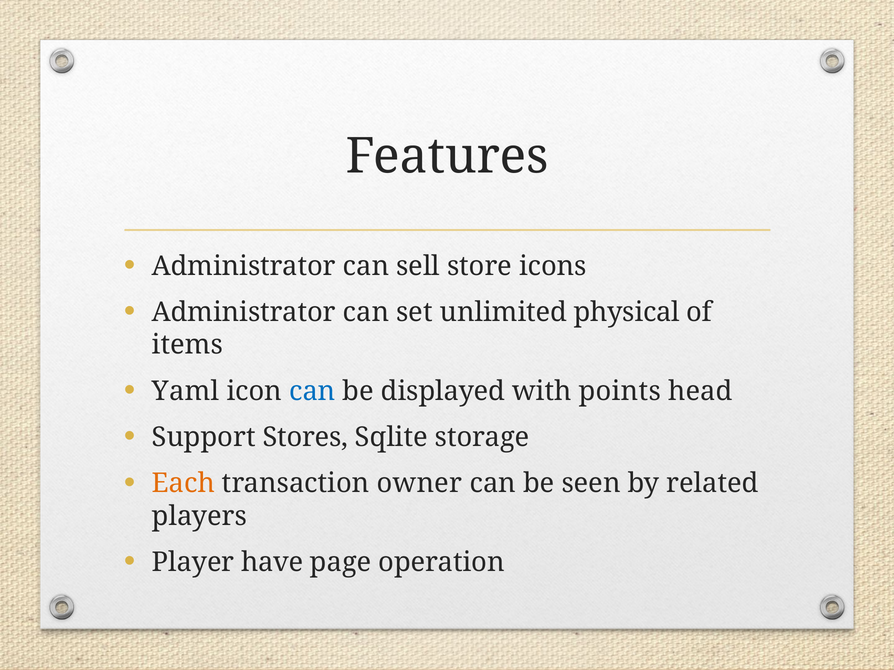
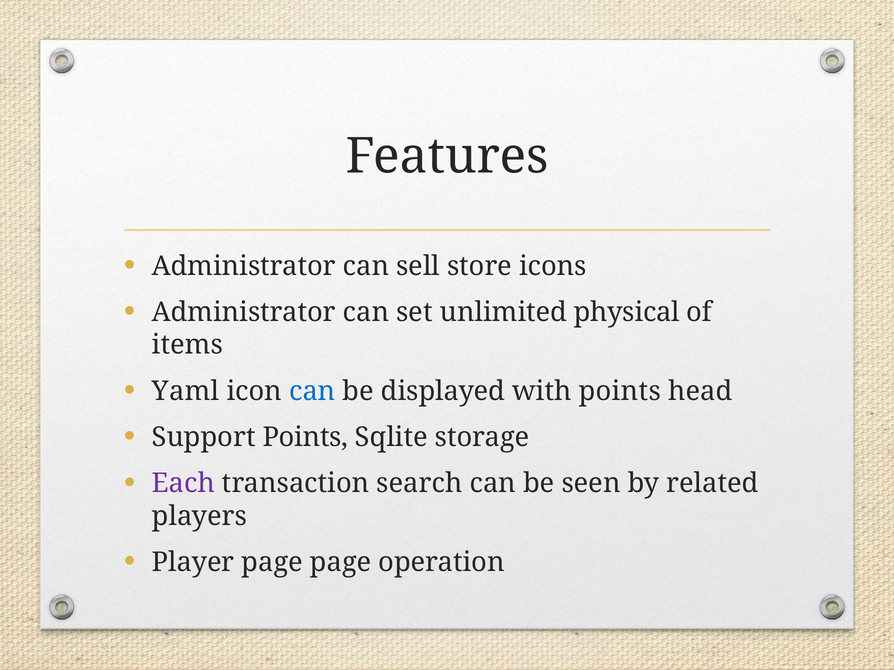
Support Stores: Stores -> Points (305, 438)
Each colour: orange -> purple (184, 484)
owner: owner -> search (420, 484)
Player have: have -> page (272, 563)
